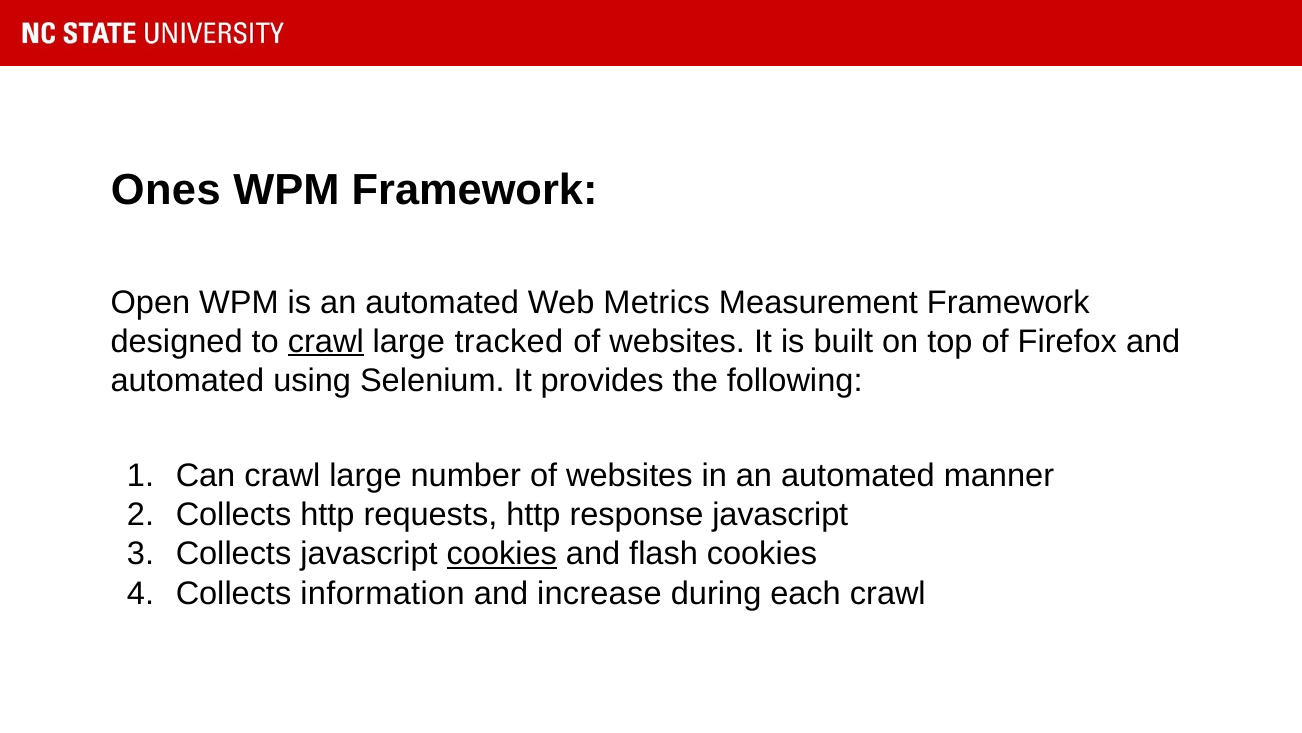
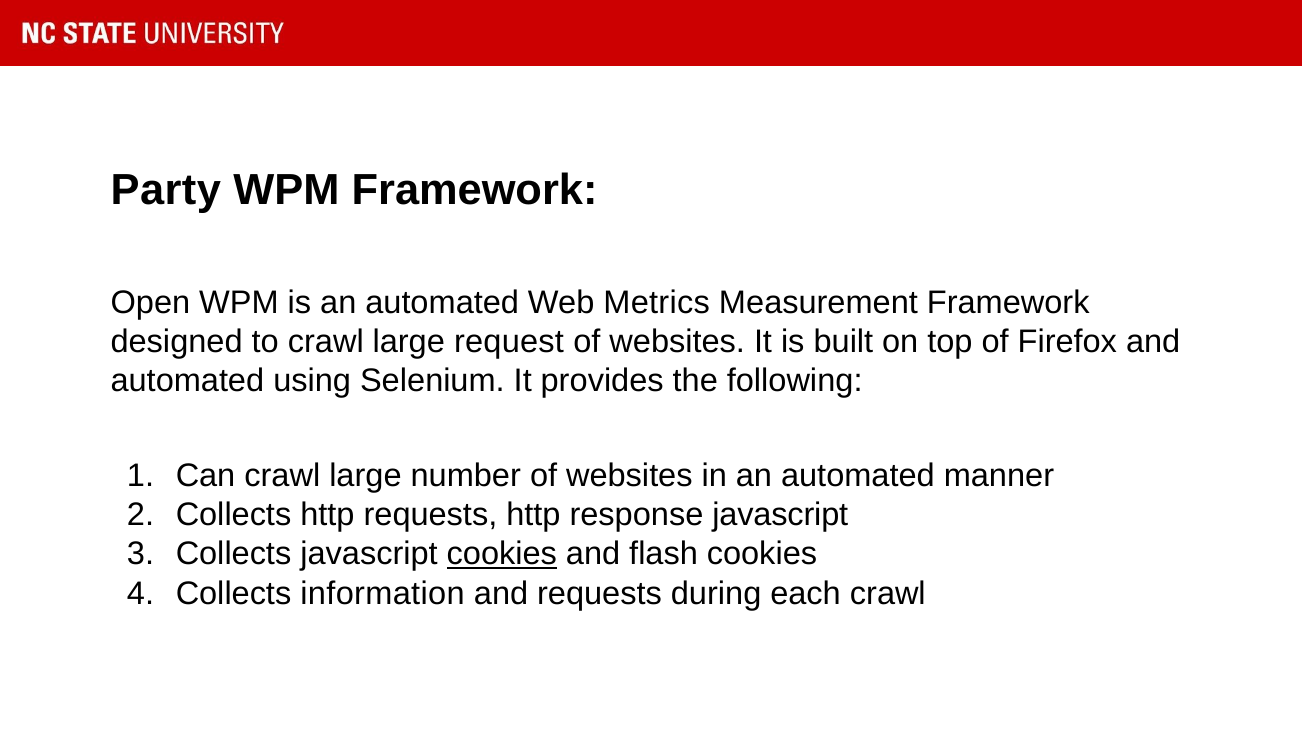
Ones: Ones -> Party (166, 190)
crawl underline: present -> none (326, 341)
tracked: tracked -> request (509, 341)
and increase: increase -> requests (599, 593)
